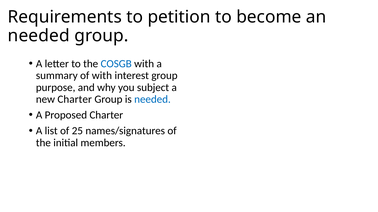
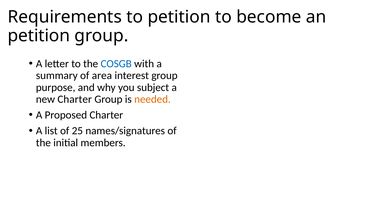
needed: needed -> petition (39, 36)
of with: with -> area (102, 76)
needed colour: blue -> orange (152, 100)
